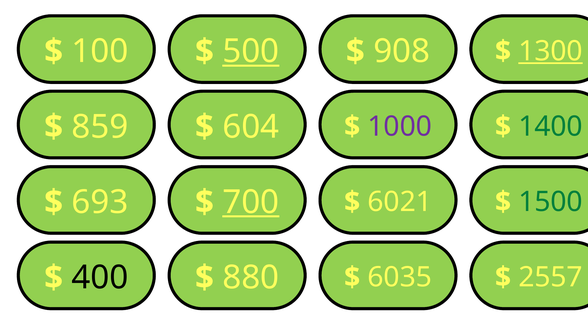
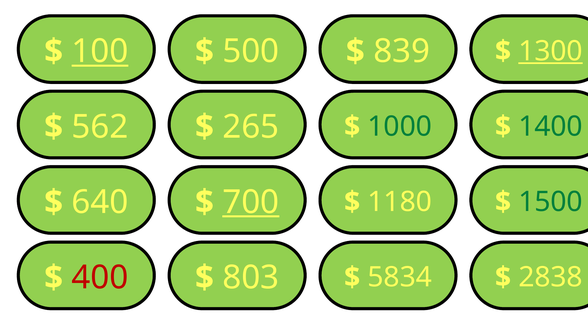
100 underline: none -> present (100, 51)
500 underline: present -> none (251, 51)
908: 908 -> 839 (402, 51)
859: 859 -> 562 (100, 127)
604: 604 -> 265 (251, 127)
1000 colour: purple -> green (400, 126)
693: 693 -> 640 (100, 202)
6021: 6021 -> 1180 (400, 202)
400 colour: black -> red (100, 277)
880: 880 -> 803 (251, 277)
6035: 6035 -> 5834 (400, 277)
2557: 2557 -> 2838 (551, 277)
